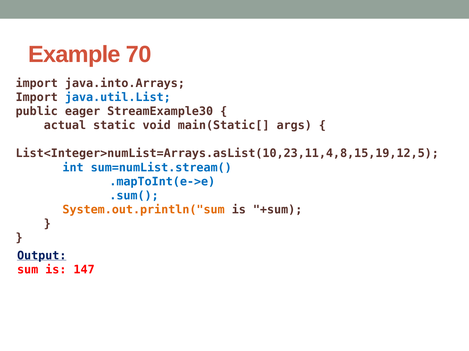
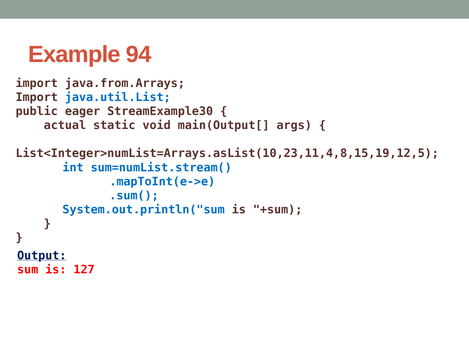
70: 70 -> 94 (139, 54)
java.into.Arrays: java.into.Arrays -> java.from.Arrays (125, 83)
main(Static[: main(Static[ -> main(Output[ (224, 126)
System.out.println("sum colour: orange -> blue (144, 210)
147: 147 -> 127 (84, 270)
